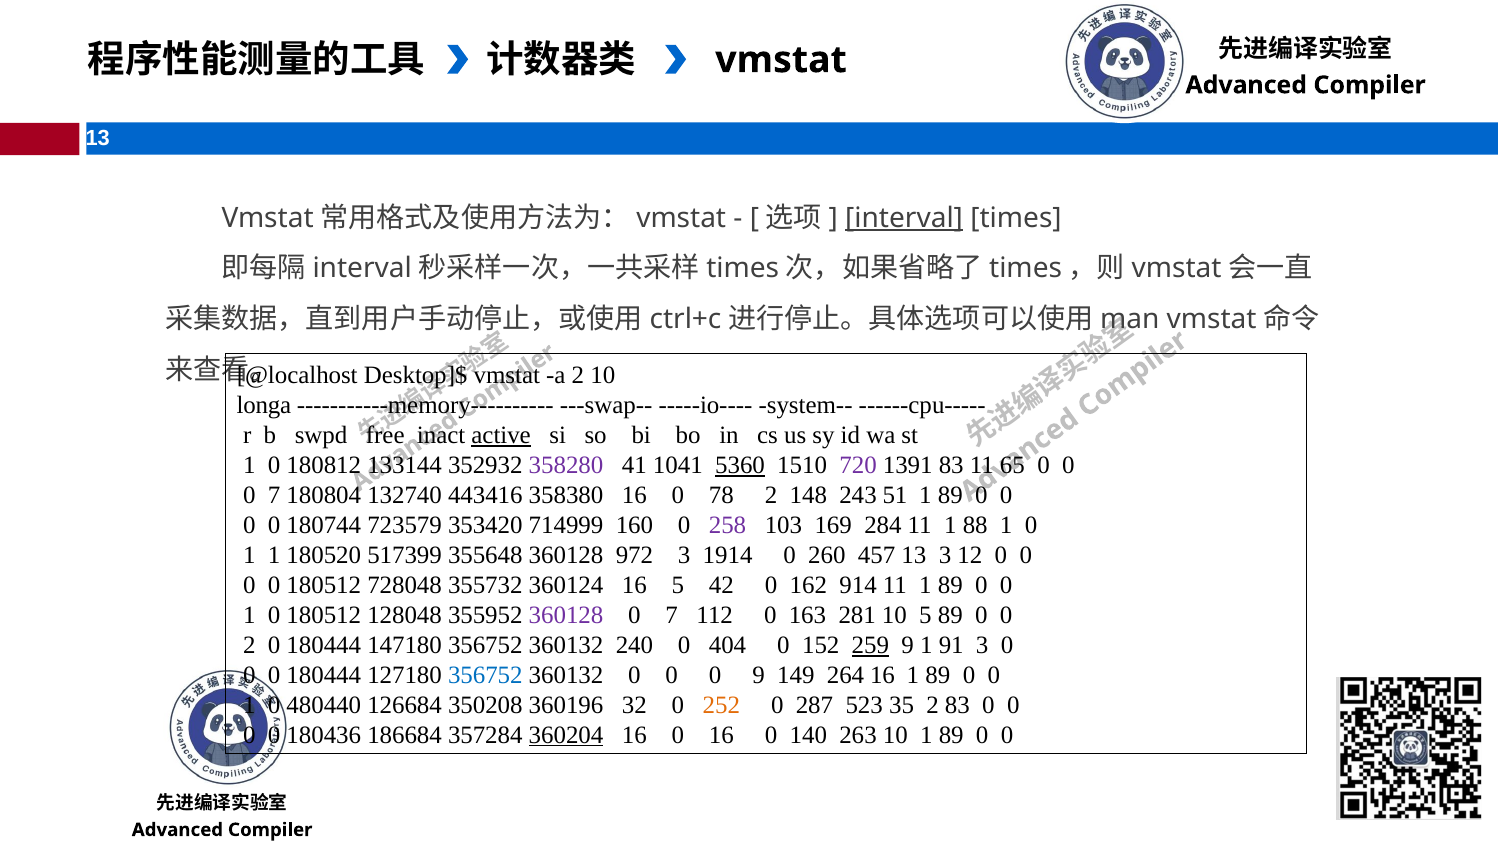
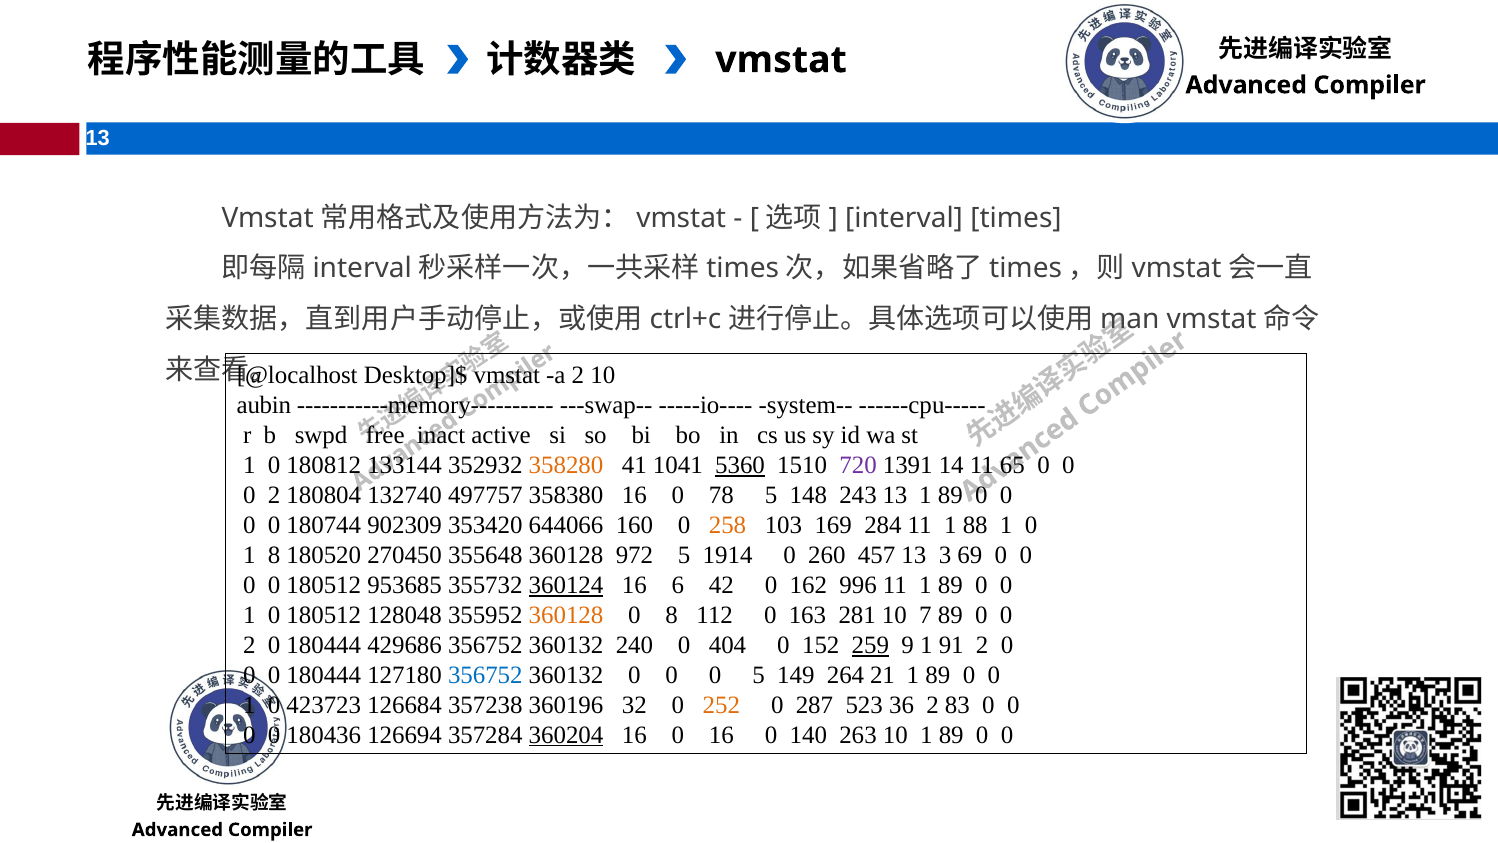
interval underline: present -> none (904, 218)
longa: longa -> aubin (264, 405)
active underline: present -> none (501, 435)
358280 colour: purple -> orange (566, 465)
1391 83: 83 -> 14 (951, 465)
7: 7 -> 2 (274, 495)
443416: 443416 -> 497757 (485, 495)
78 2: 2 -> 5 (771, 495)
243 51: 51 -> 13 (895, 495)
723579: 723579 -> 902309 (405, 525)
714999: 714999 -> 644066 (566, 525)
258 colour: purple -> orange (728, 525)
1 1: 1 -> 8 (274, 555)
517399: 517399 -> 270450 (405, 555)
972 3: 3 -> 5 (684, 555)
12: 12 -> 69 (970, 555)
728048: 728048 -> 953685 (405, 585)
360124 underline: none -> present (566, 585)
16 5: 5 -> 6 (678, 585)
914: 914 -> 996 (858, 585)
360128 colour: purple -> orange (566, 615)
7: 7 -> 8 (672, 615)
10 5: 5 -> 7 (925, 615)
147180: 147180 -> 429686 (405, 645)
91 3: 3 -> 2 (982, 645)
0 9: 9 -> 5 (759, 675)
264 16: 16 -> 21 (883, 675)
480440: 480440 -> 423723 (324, 705)
350208: 350208 -> 357238 (485, 705)
35: 35 -> 36 (902, 705)
186684: 186684 -> 126694 (405, 735)
